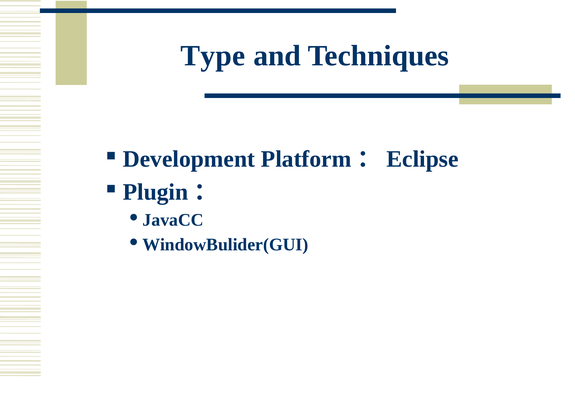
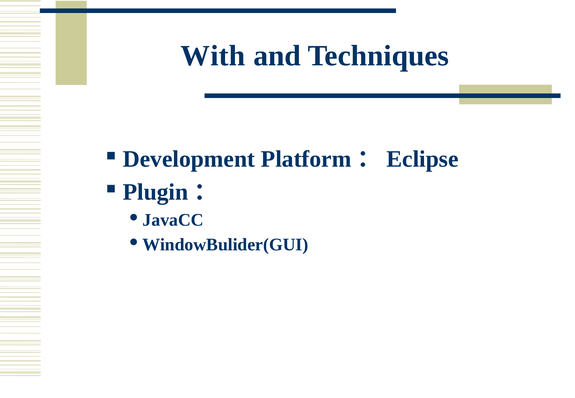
Type: Type -> With (213, 56)
